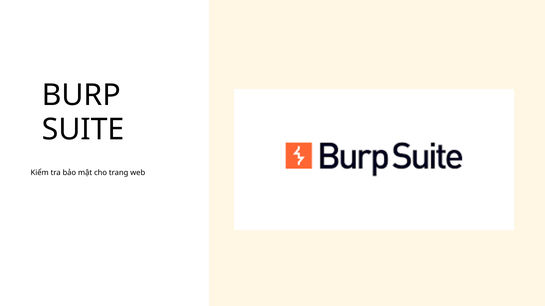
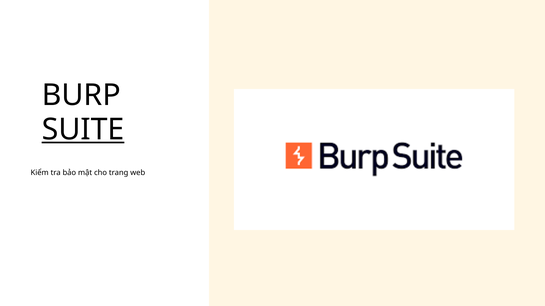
SUITE underline: none -> present (83, 130)
